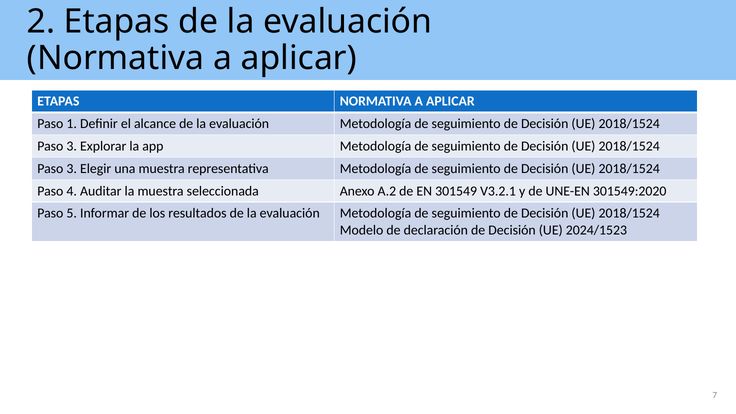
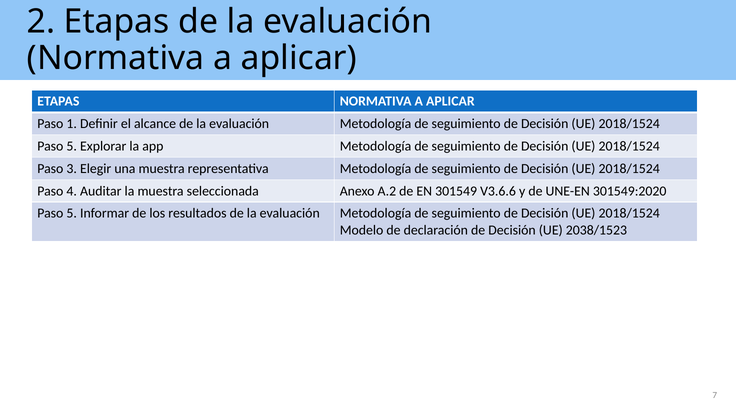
3: 3 -> 5 (72, 146)
V3.2.1: V3.2.1 -> V3.6.6 (498, 191)
2024/1523: 2024/1523 -> 2038/1523 (596, 230)
